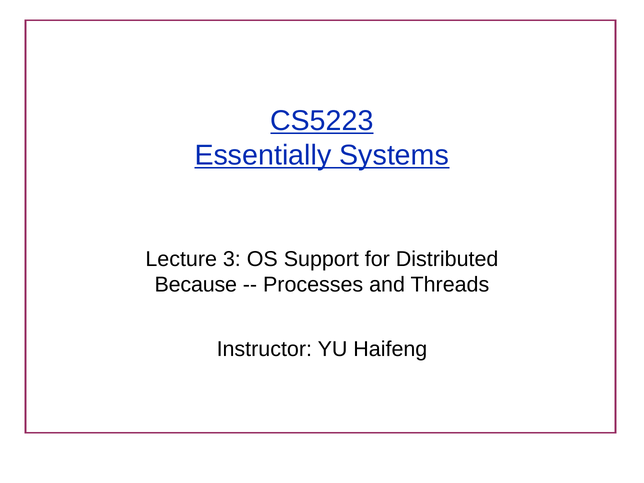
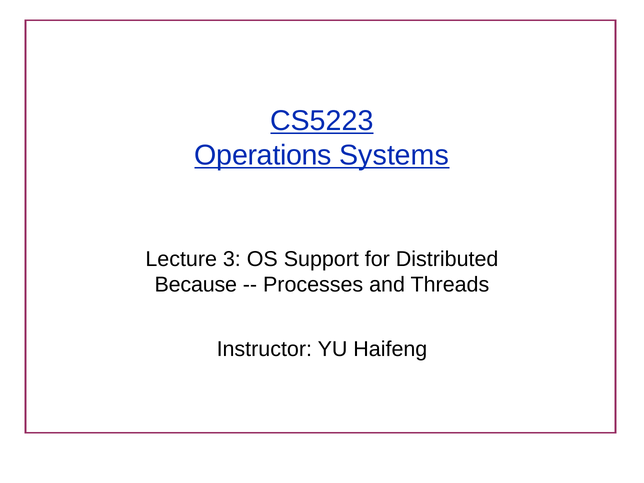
Essentially: Essentially -> Operations (263, 155)
